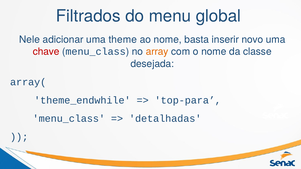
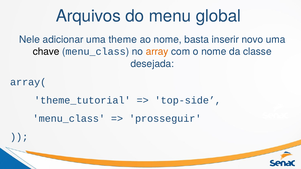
Filtrados: Filtrados -> Arquivos (88, 16)
chave colour: red -> black (46, 52)
theme_endwhile: theme_endwhile -> theme_tutorial (82, 100)
top-para: top-para -> top-side (188, 100)
detalhadas: detalhadas -> prosseguir (165, 119)
